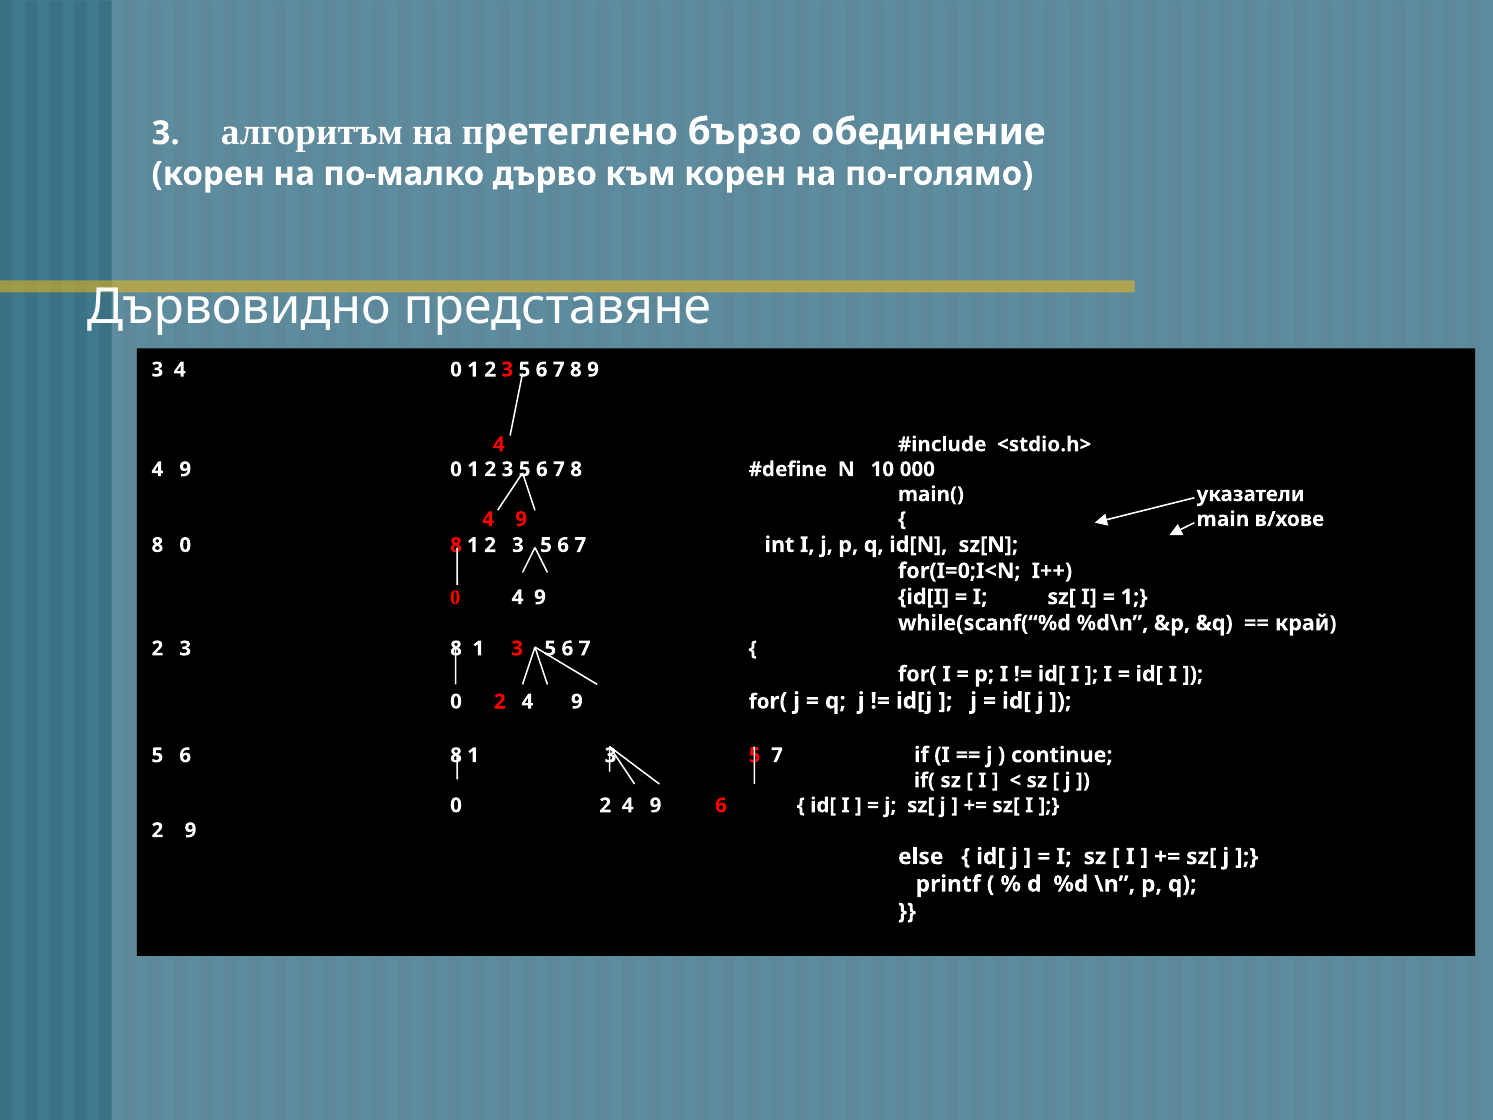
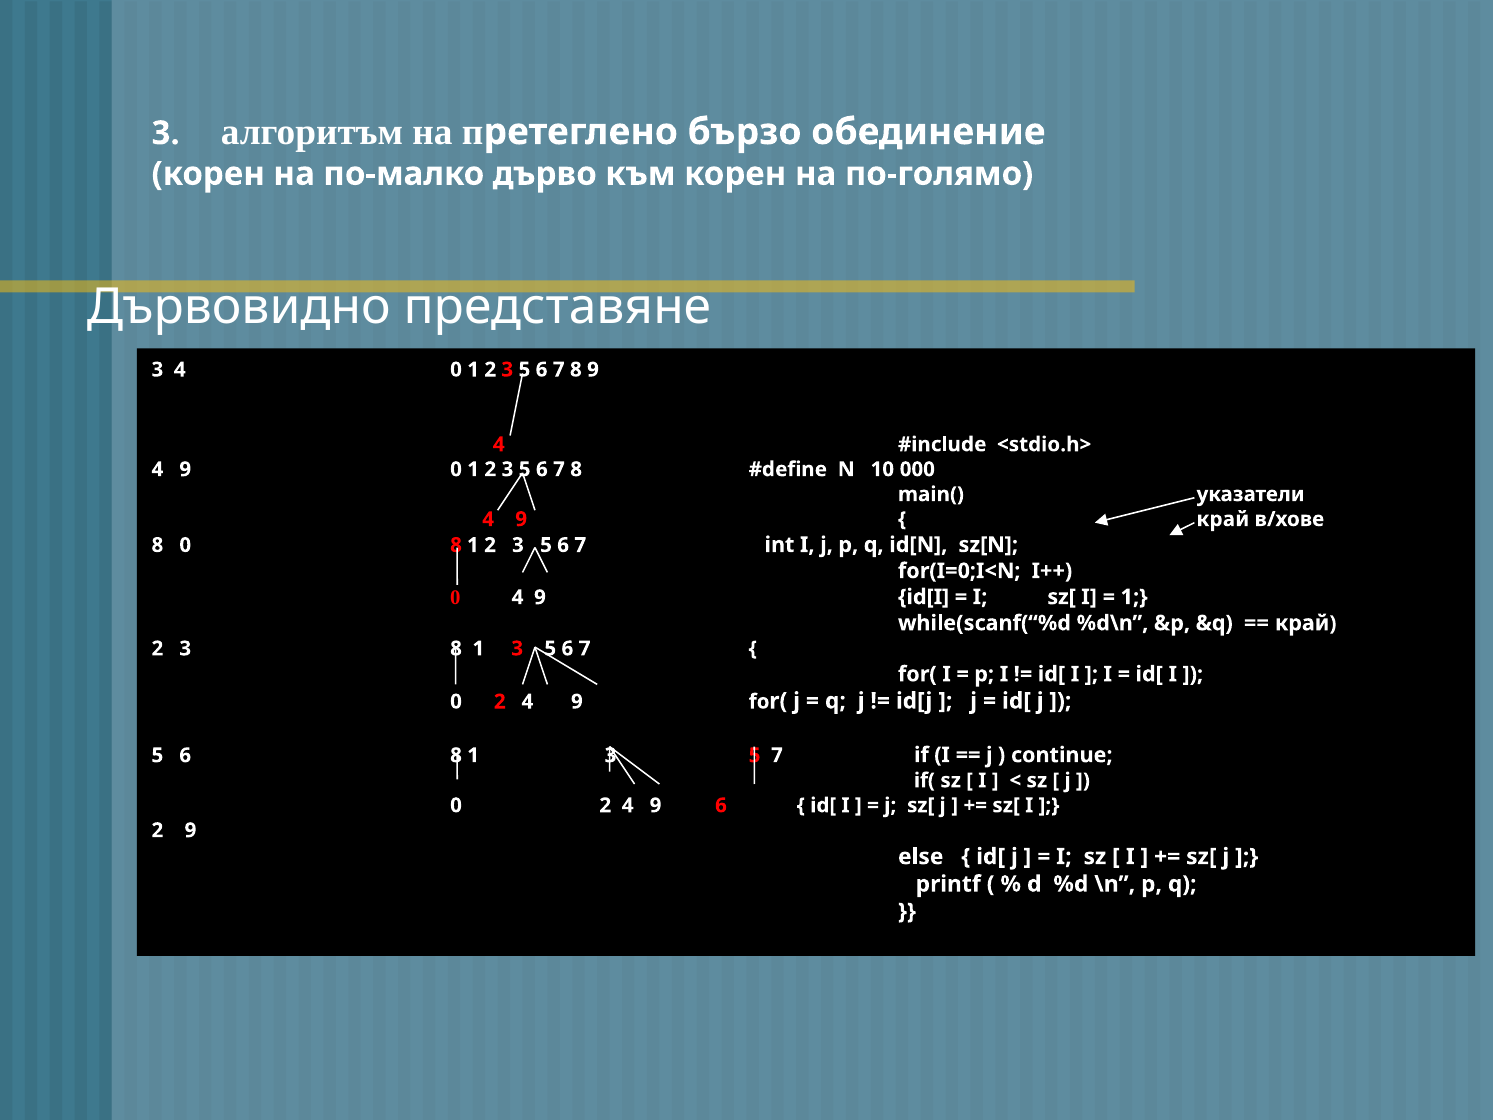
main: main -> край (1223, 519)
